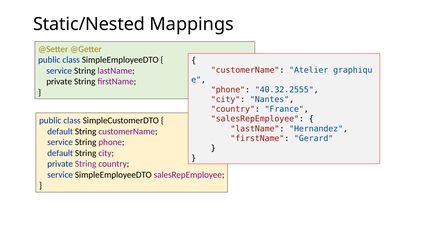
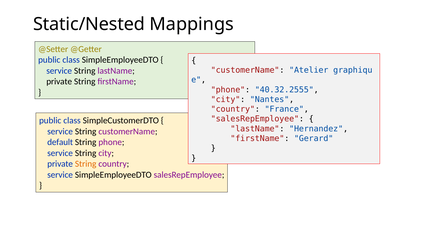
default: default -> service (60, 131)
service: service -> default (60, 142)
default: default -> service (60, 153)
String colour: purple -> orange (86, 164)
